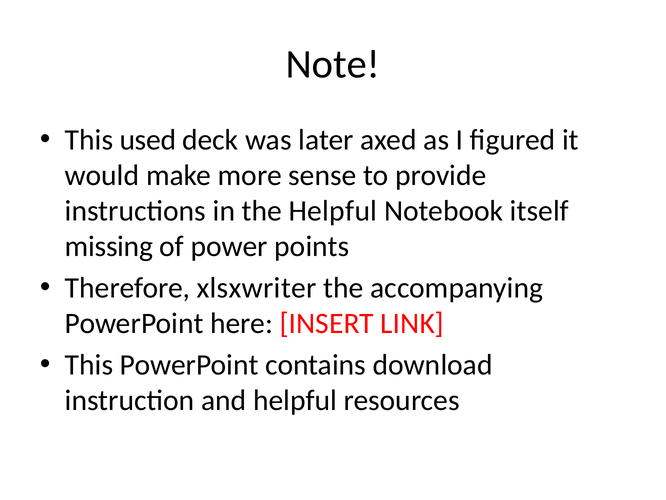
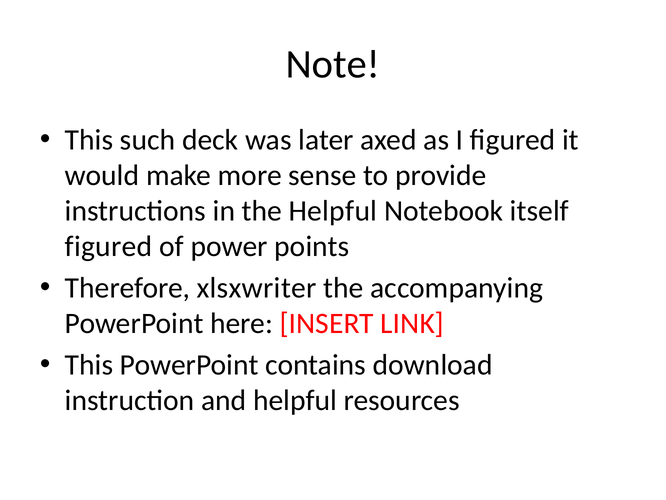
used: used -> such (148, 140)
missing: missing -> figured (109, 246)
